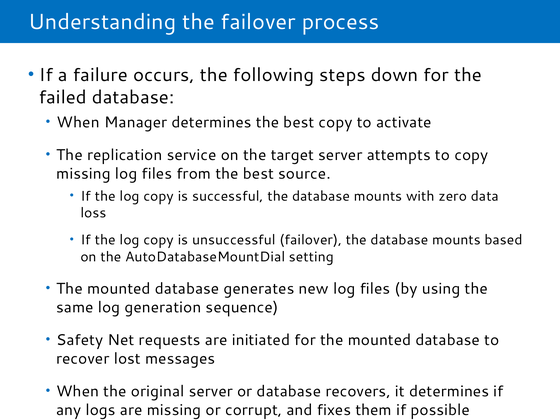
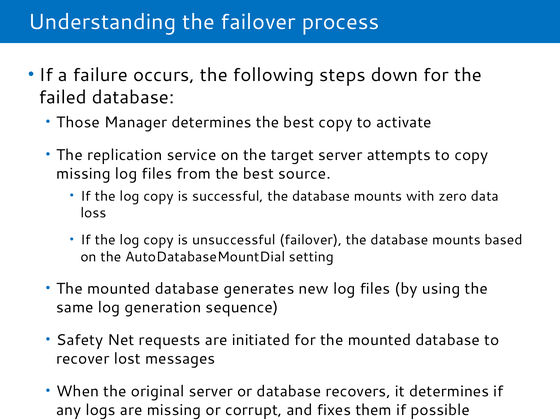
When: When -> Those (78, 122)
